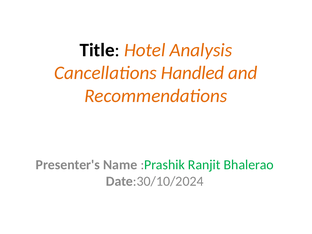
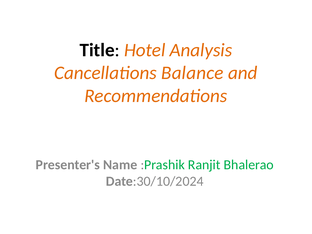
Handled: Handled -> Balance (192, 73)
